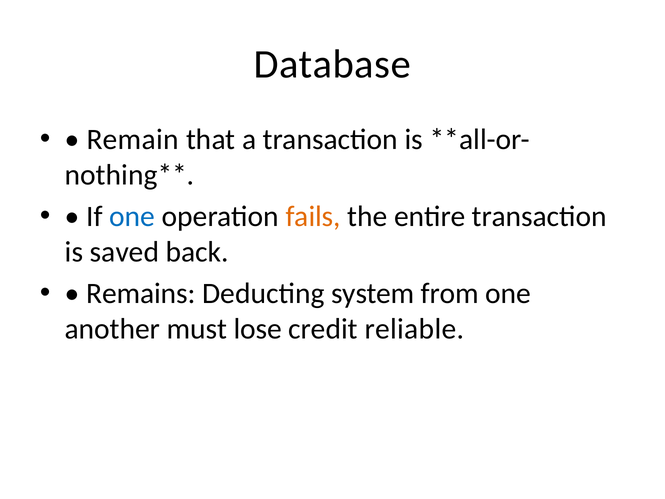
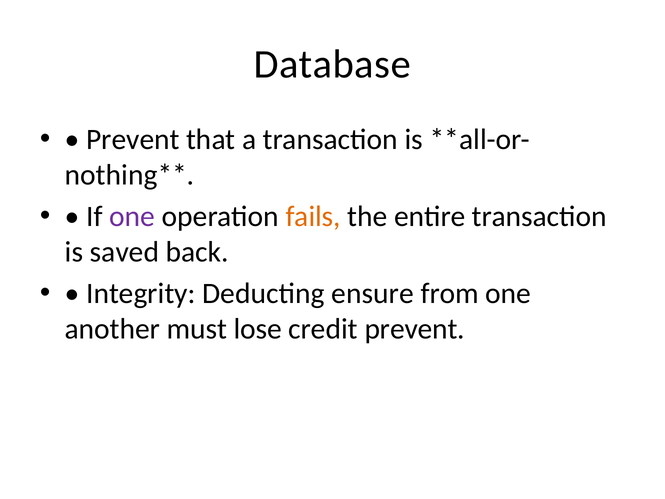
Remain: Remain -> Prevent (133, 140)
one colour: blue -> purple (132, 216)
Remains: Remains -> Integrity (141, 293)
system: system -> ensure (373, 293)
credit reliable: reliable -> prevent (415, 329)
